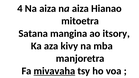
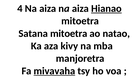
Hianao underline: none -> present (106, 9)
Satana mangina: mangina -> mitoetra (69, 34)
itsory: itsory -> natao (116, 34)
